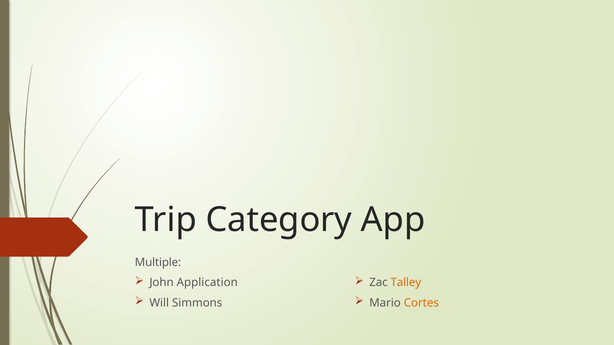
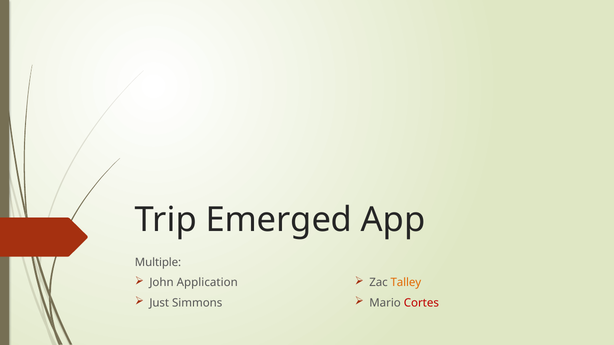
Category: Category -> Emerged (279, 220)
Will: Will -> Just (159, 303)
Cortes colour: orange -> red (421, 303)
